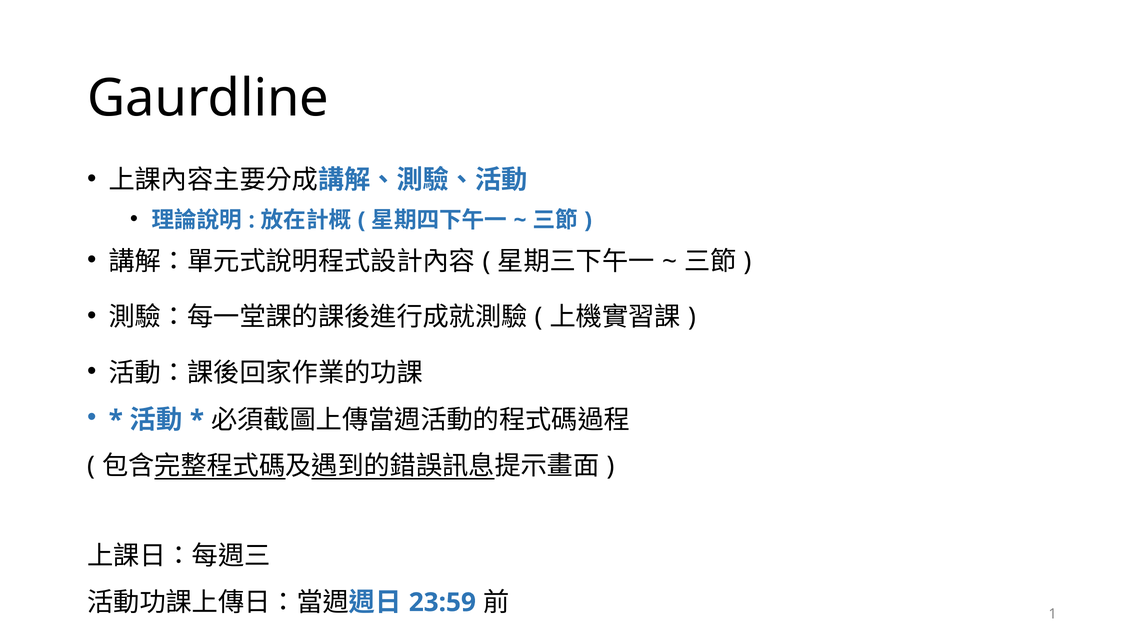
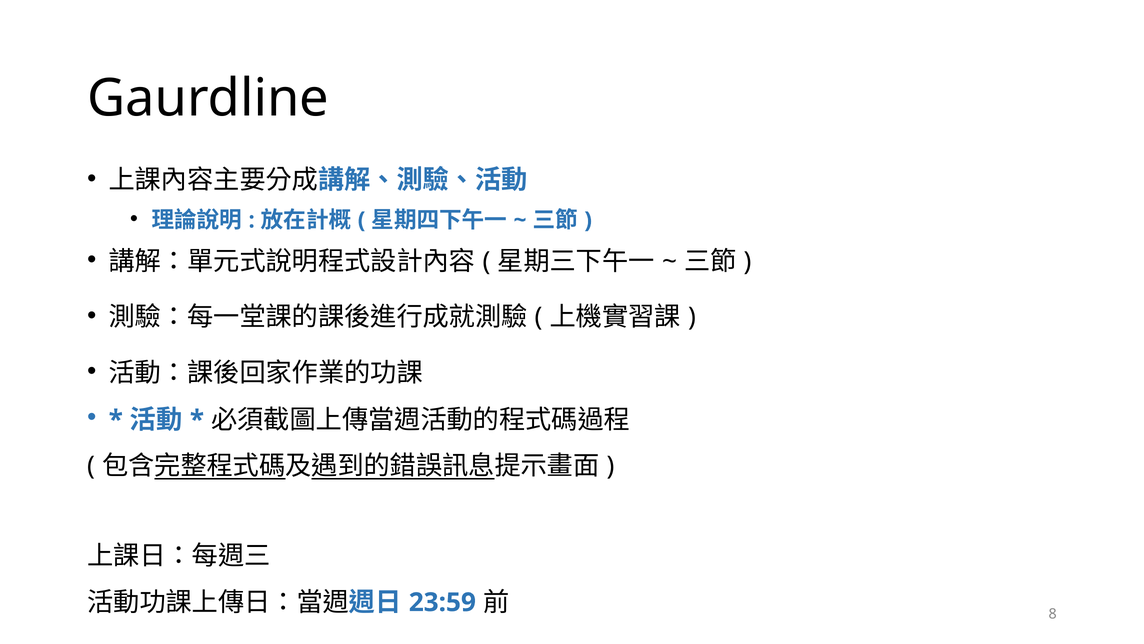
1: 1 -> 8 (1053, 613)
